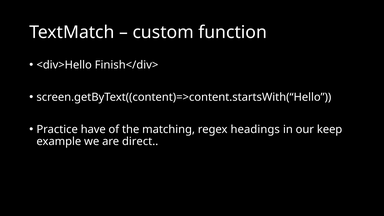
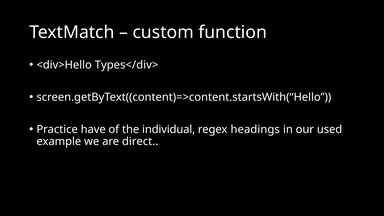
Finish</div>: Finish</div> -> Types</div> (127, 65)
matching: matching -> individual (169, 129)
keep: keep -> used (330, 129)
